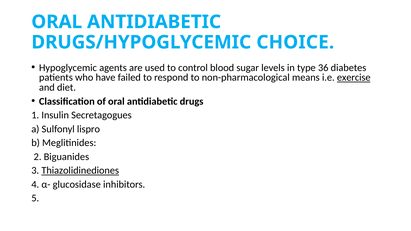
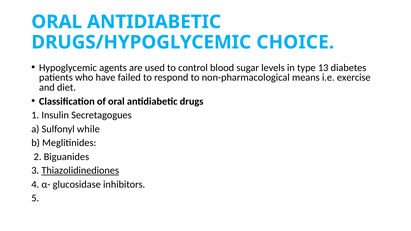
36: 36 -> 13 (323, 68)
exercise underline: present -> none (354, 78)
lispro: lispro -> while (88, 129)
